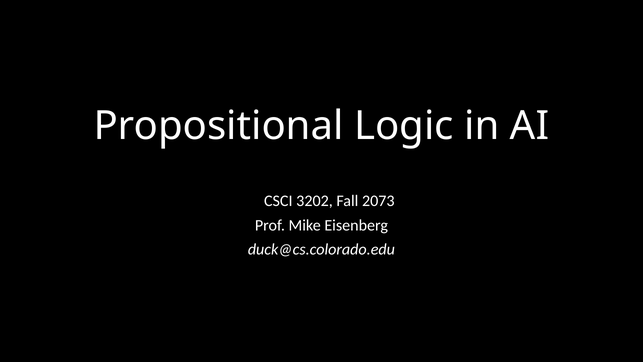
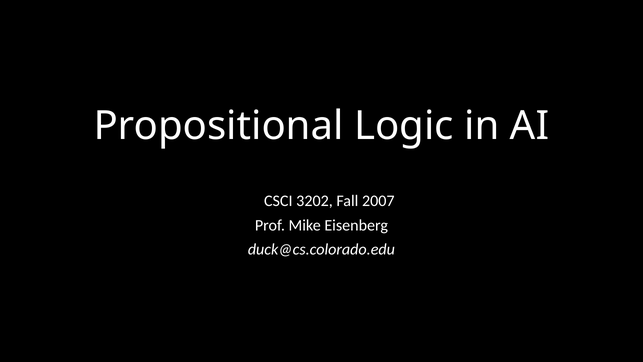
2073: 2073 -> 2007 (378, 201)
